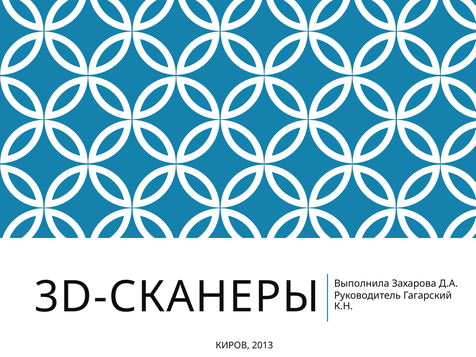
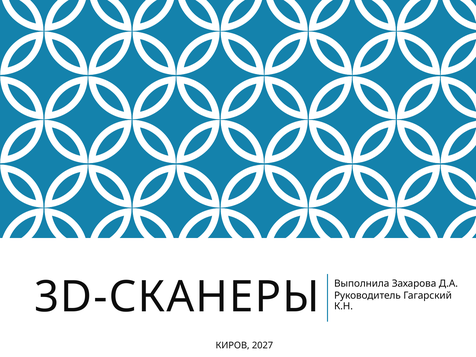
2013: 2013 -> 2027 (263, 345)
